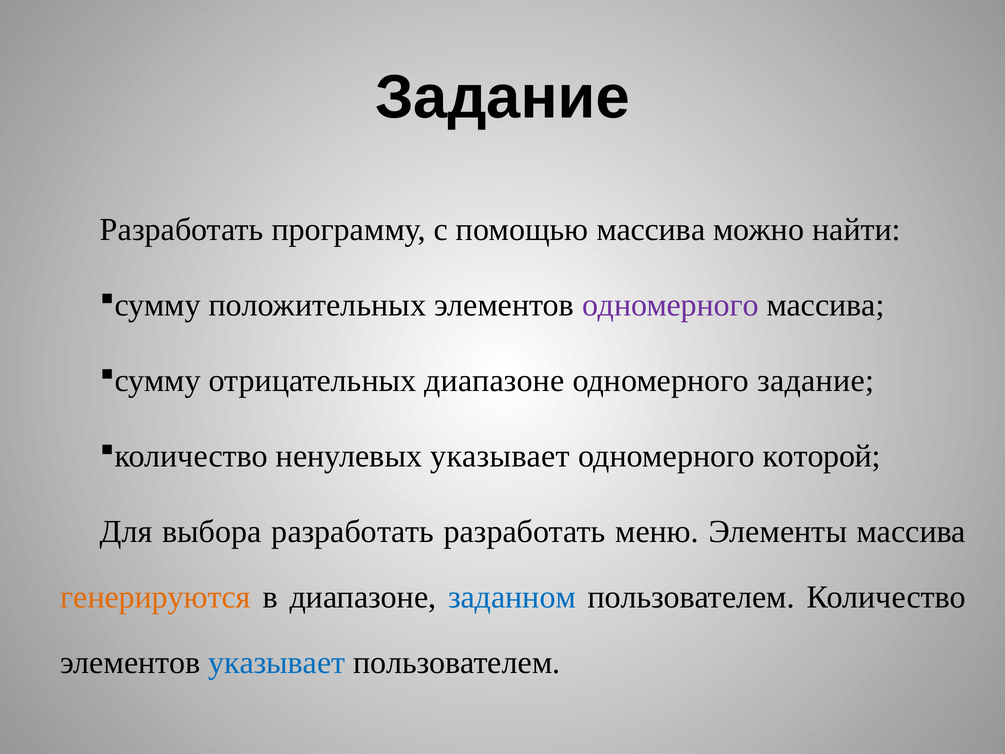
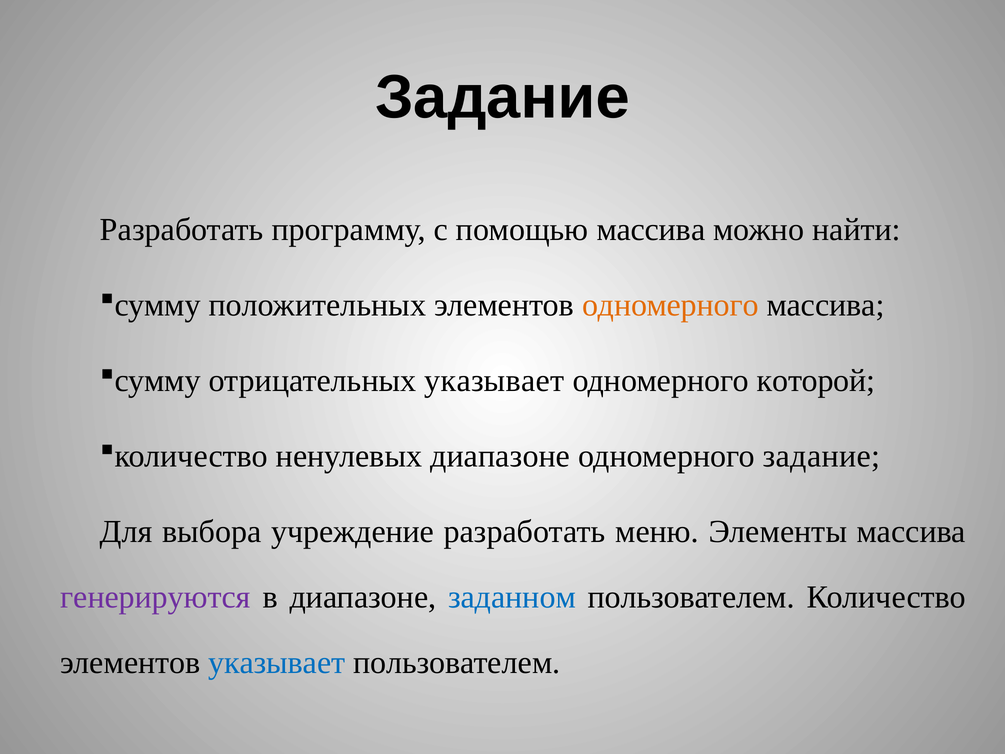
одномерного colour: purple -> orange (670, 305)
отрицательных диапазоне: диапазоне -> указывает (494, 380)
одномерного задание: задание -> которой (816, 380)
ненулевых указывает: указывает -> диапазоне (500, 456)
одномерного которой: которой -> задание (821, 456)
выбора разработать: разработать -> учреждение (353, 531)
генерируются colour: orange -> purple (156, 597)
